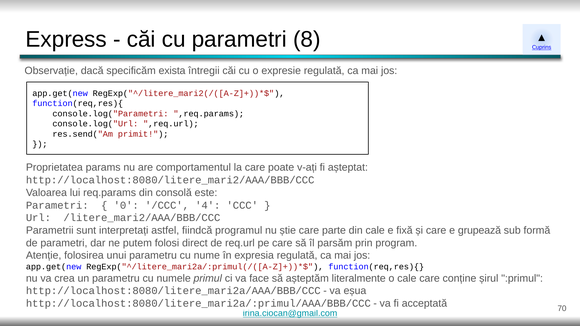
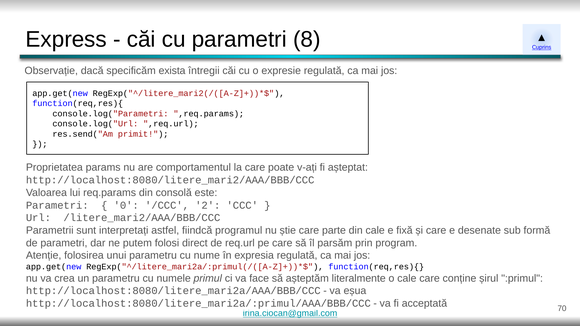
4: 4 -> 2 (208, 205)
grupează: grupează -> desenate (479, 231)
